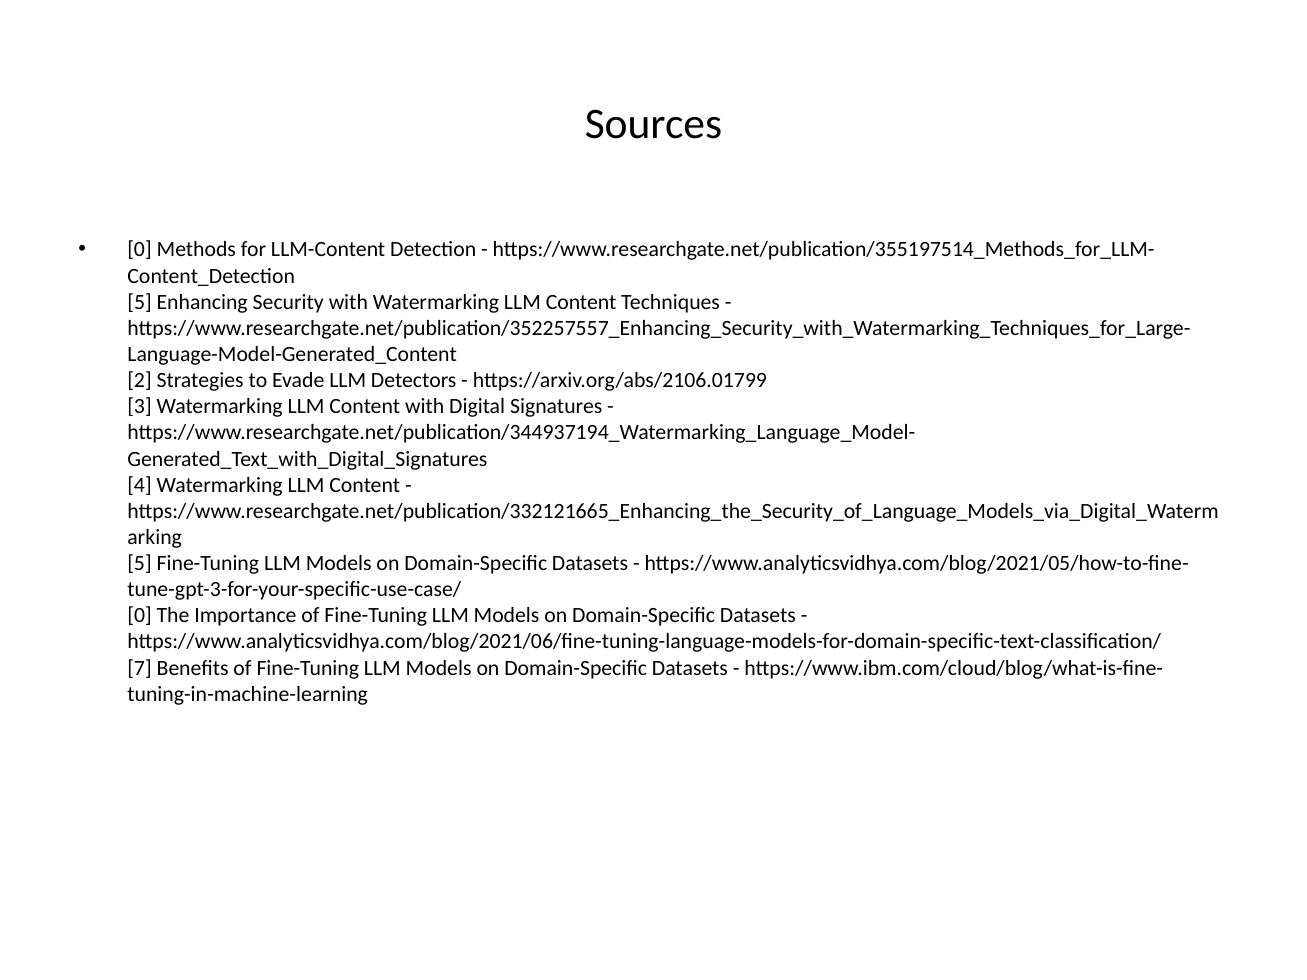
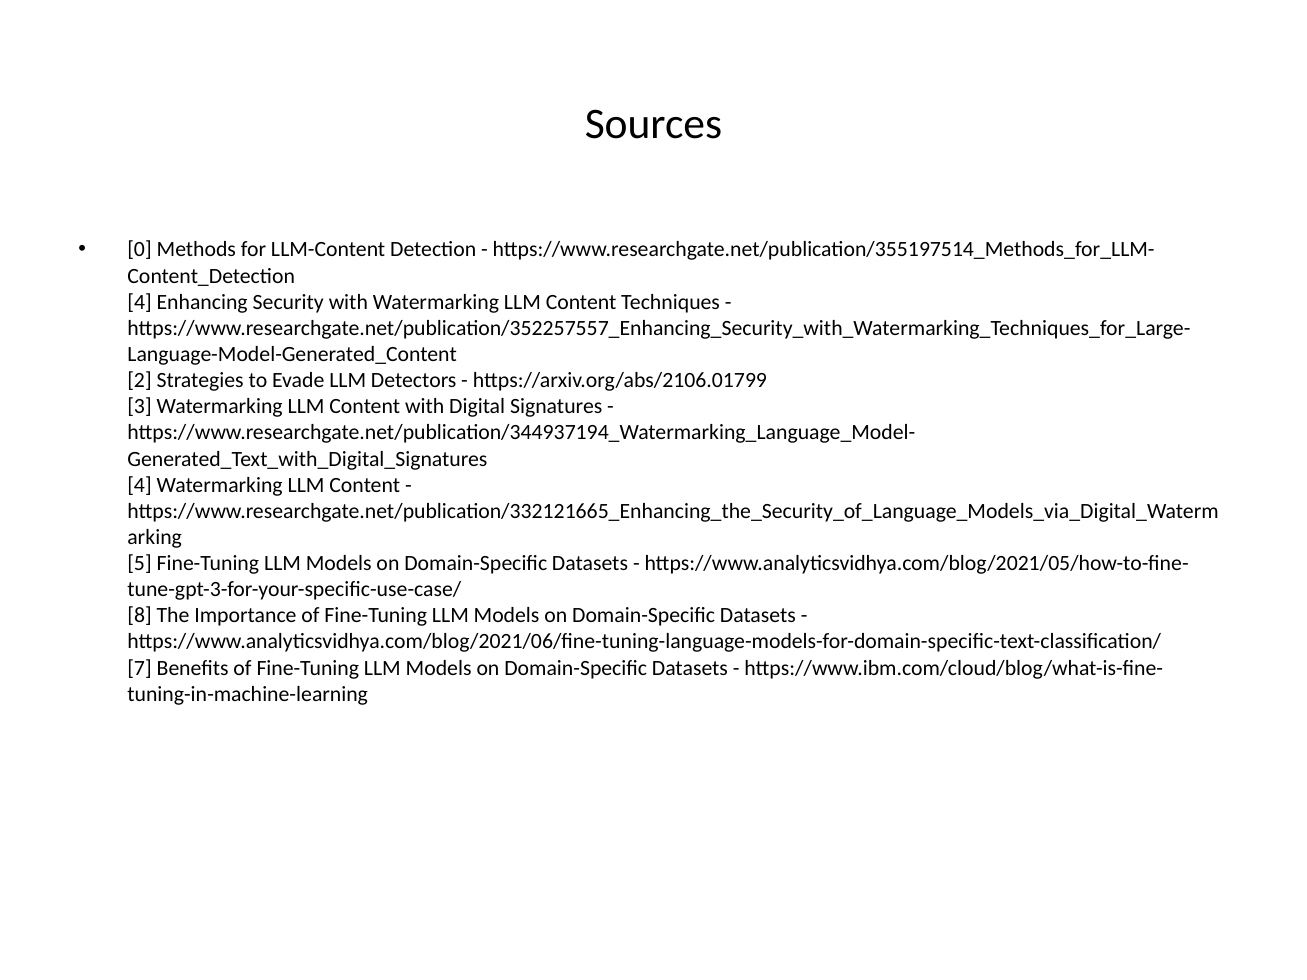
5: 5 -> 4 (140, 302)
0: 0 -> 8 (140, 616)
